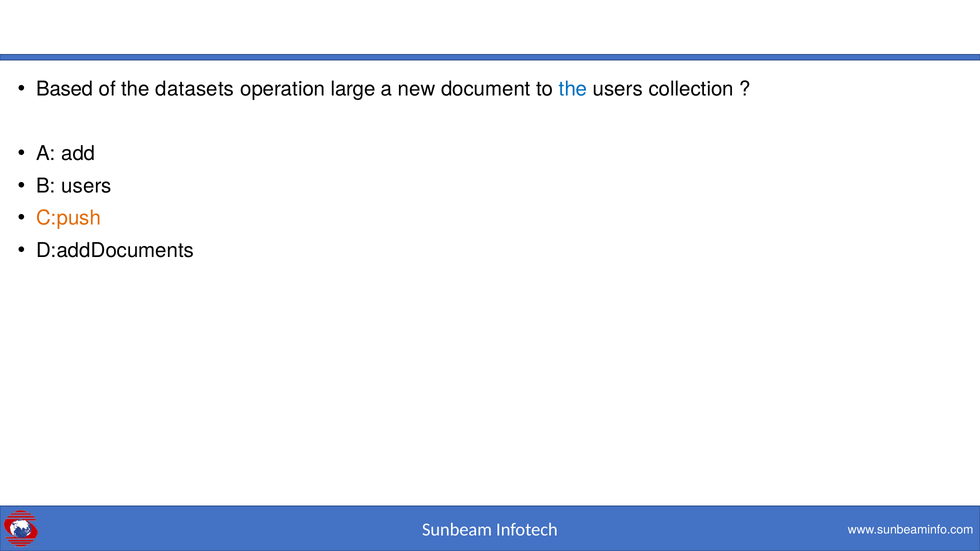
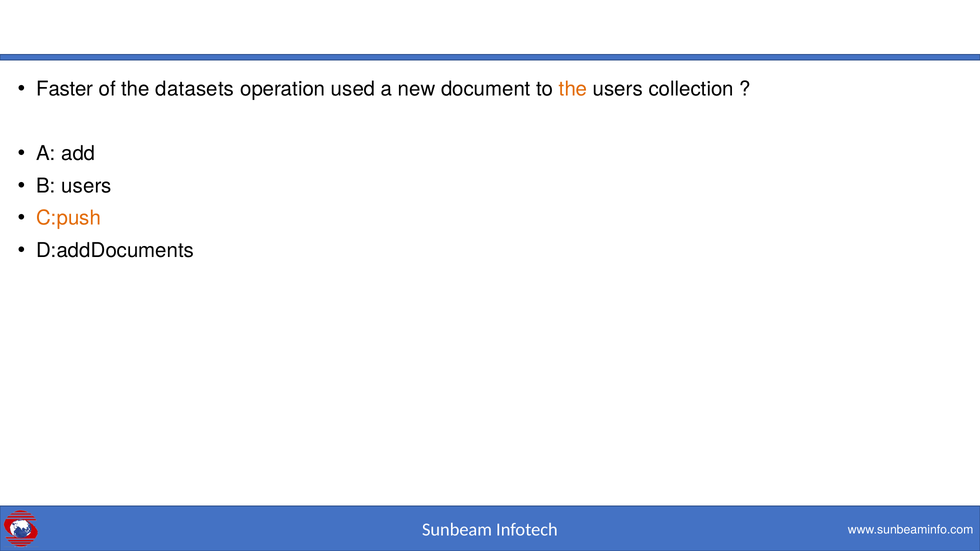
Based: Based -> Faster (65, 89)
large: large -> used (353, 89)
the colour: blue -> orange (573, 89)
